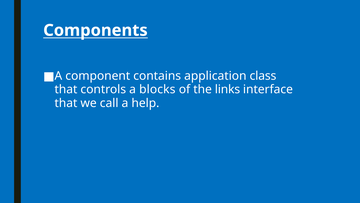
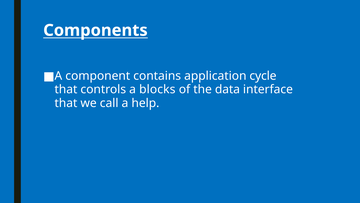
class: class -> cycle (263, 76)
links: links -> data (227, 89)
